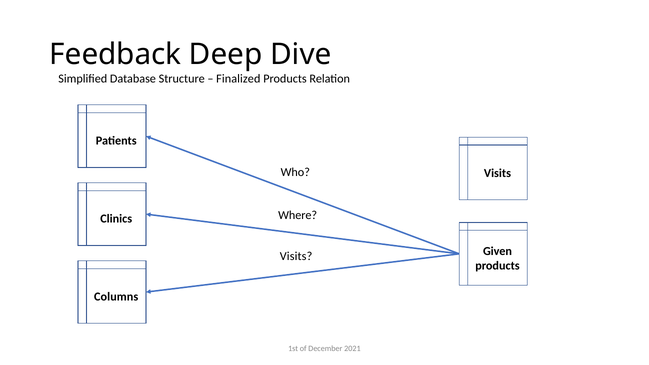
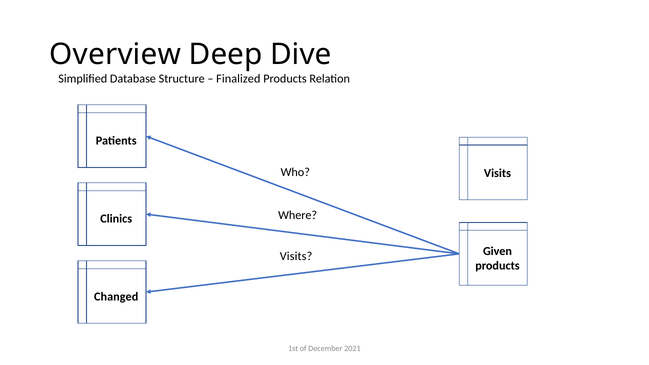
Feedback: Feedback -> Overview (115, 55)
Columns: Columns -> Changed (116, 297)
